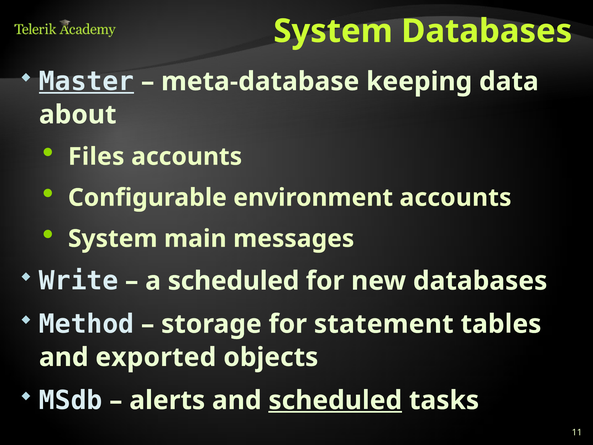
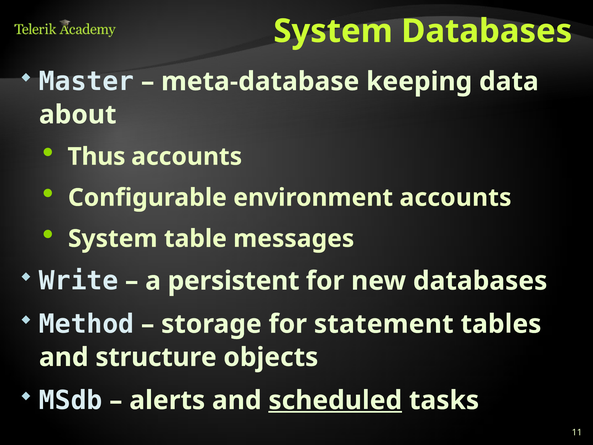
Master underline: present -> none (87, 81)
Files: Files -> Thus (96, 157)
main: main -> table (195, 239)
a scheduled: scheduled -> persistent (234, 281)
exported: exported -> structure (156, 357)
